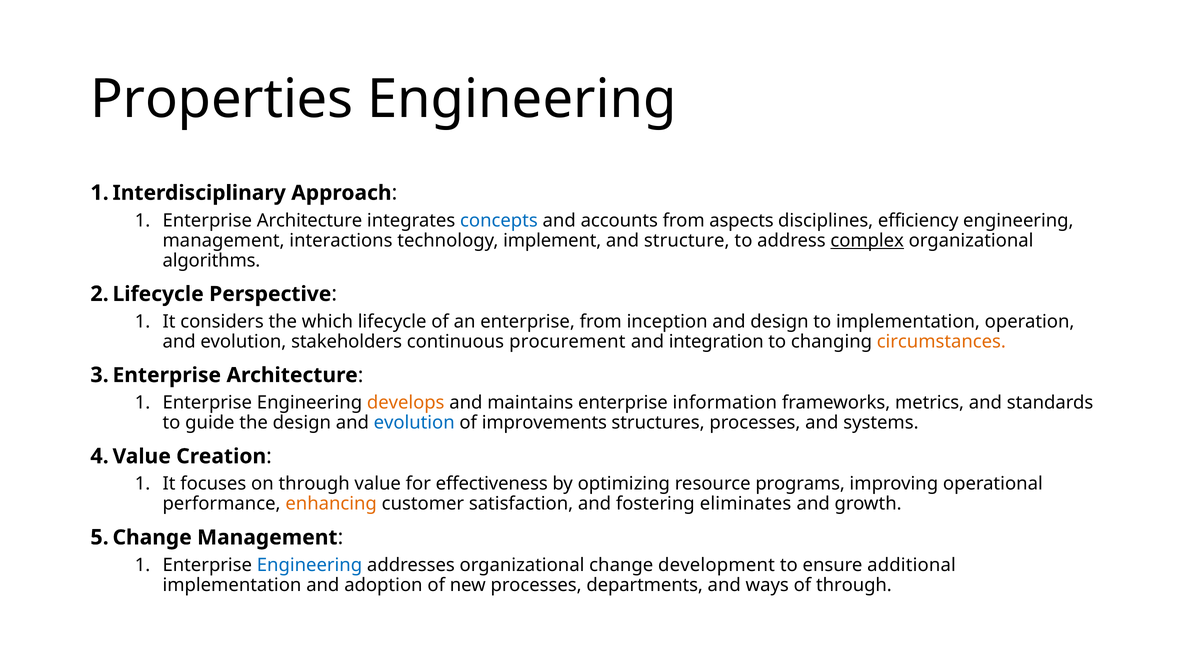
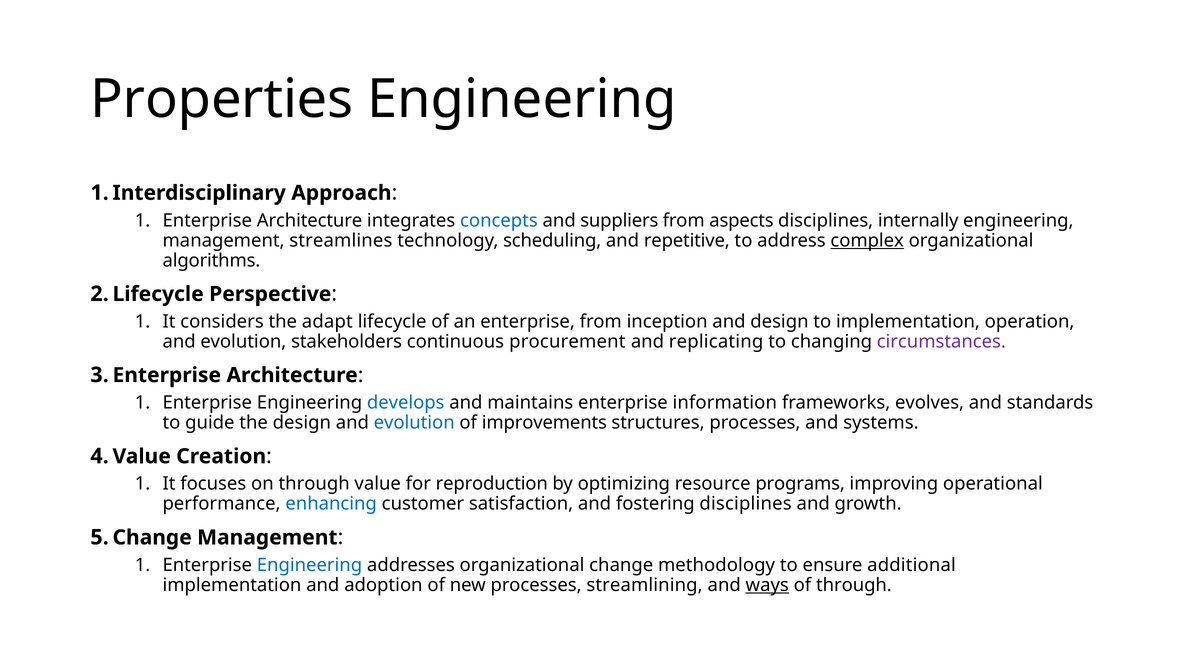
accounts: accounts -> suppliers (619, 221)
efficiency: efficiency -> internally (918, 221)
interactions: interactions -> streamlines (341, 241)
implement: implement -> scheduling (552, 241)
structure: structure -> repetitive (687, 241)
which: which -> adapt (327, 322)
integration: integration -> replicating (716, 342)
circumstances colour: orange -> purple (941, 342)
develops colour: orange -> blue (406, 403)
metrics: metrics -> evolves (930, 403)
effectiveness: effectiveness -> reproduction (492, 484)
enhancing colour: orange -> blue (331, 504)
fostering eliminates: eliminates -> disciplines (746, 504)
development: development -> methodology (717, 565)
departments: departments -> streamlining (645, 585)
ways underline: none -> present (767, 585)
